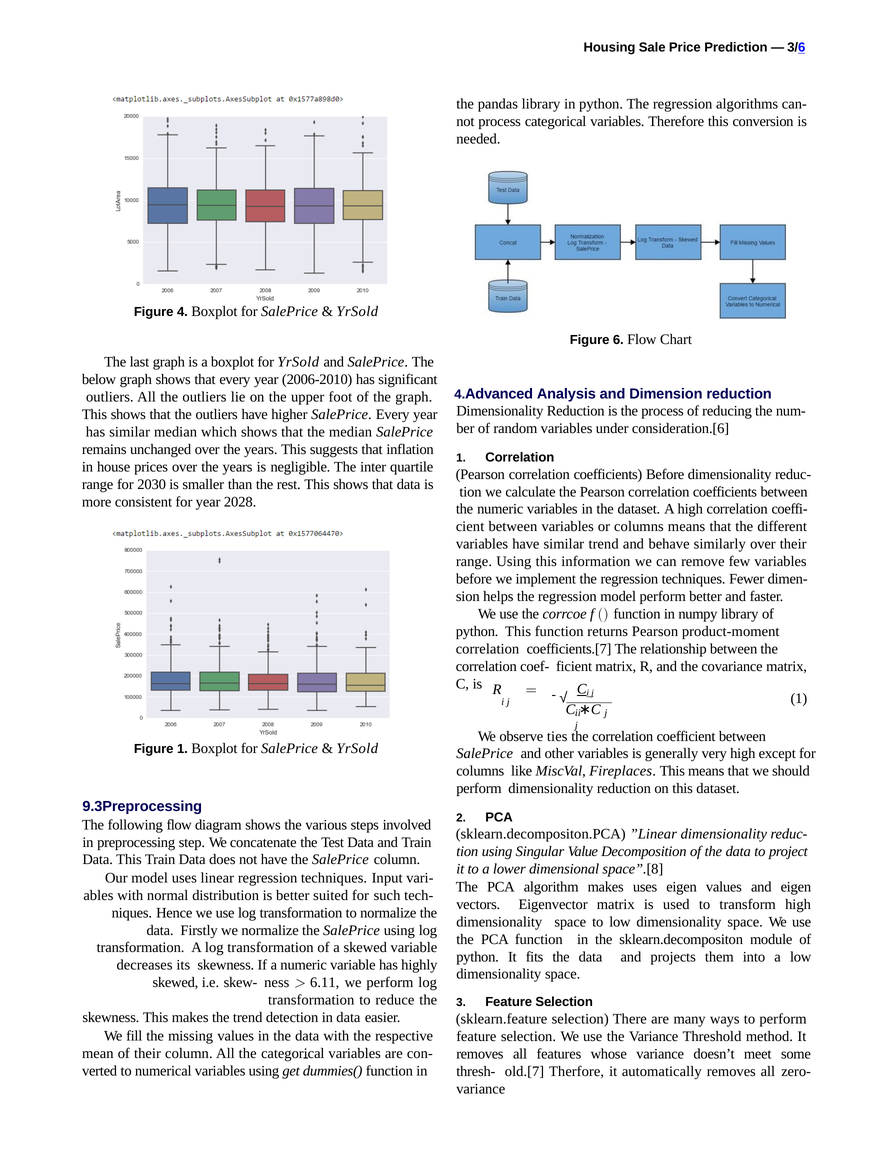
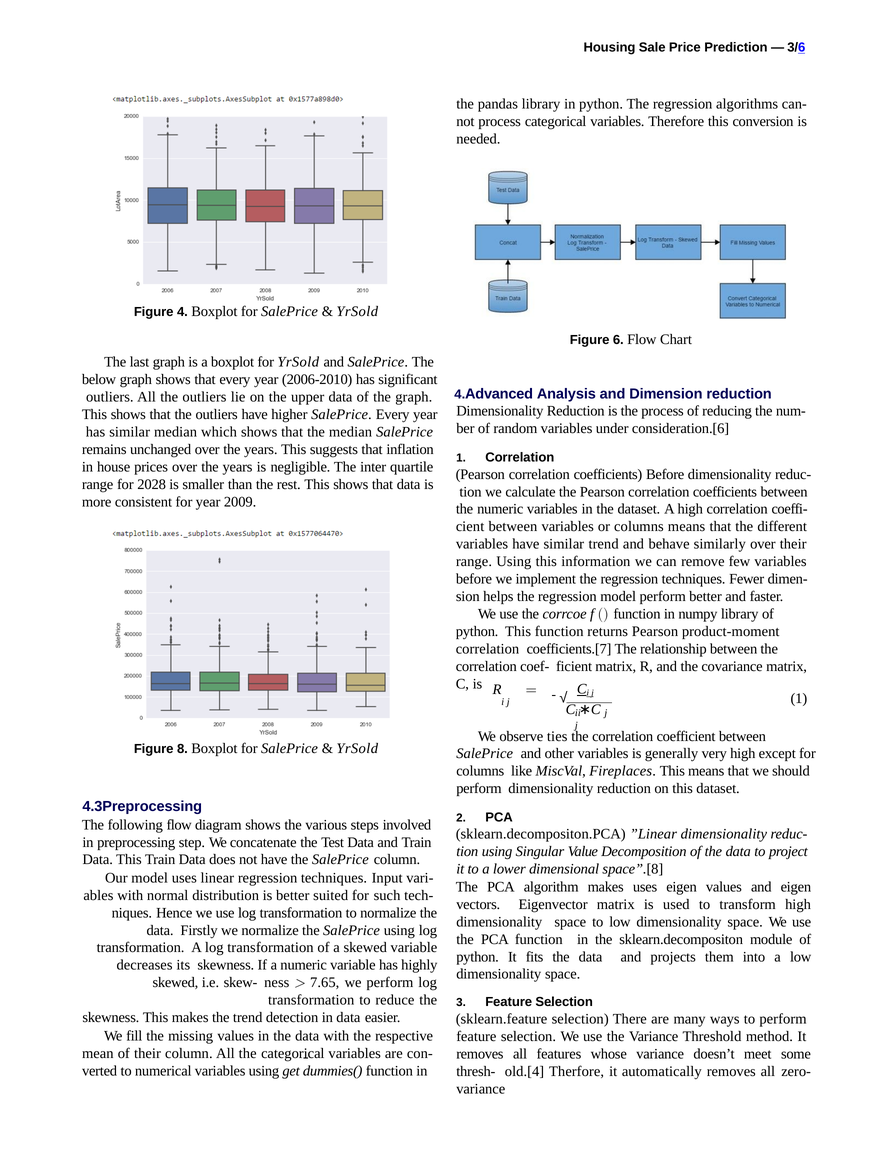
upper foot: foot -> data (340, 397)
2030: 2030 -> 2028 (152, 485)
2028: 2028 -> 2009 (240, 502)
Figure 1: 1 -> 8 (182, 750)
9.3Preprocessing: 9.3Preprocessing -> 4.3Preprocessing (142, 807)
6.11: 6.11 -> 7.65 (325, 983)
old.[7: old.[7 -> old.[4 (525, 1072)
